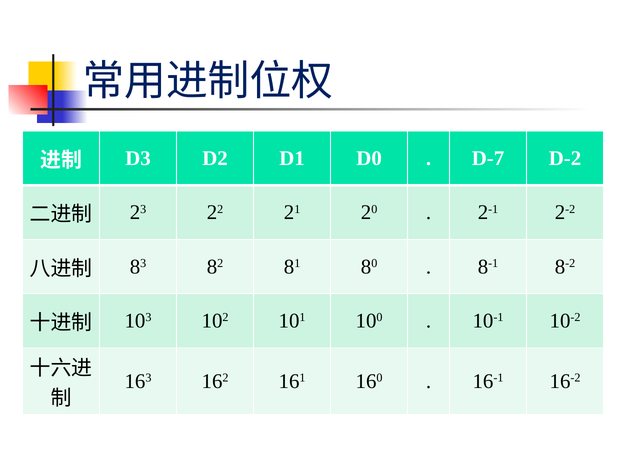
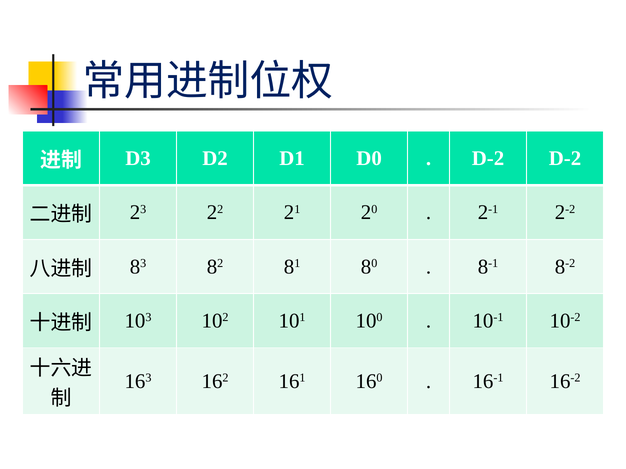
D-7: D-7 -> D-2 (488, 159)
